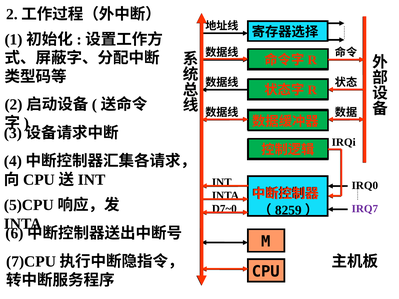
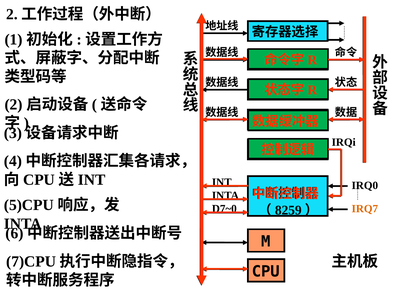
IRQ7 colour: purple -> orange (365, 209)
